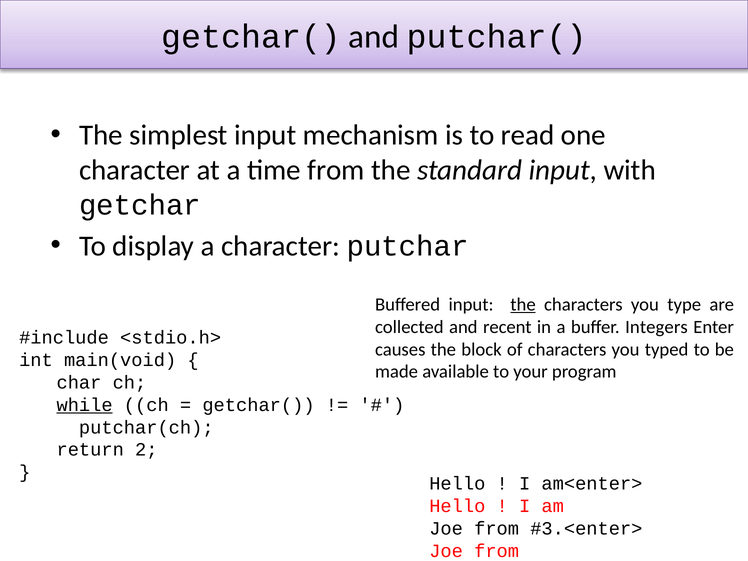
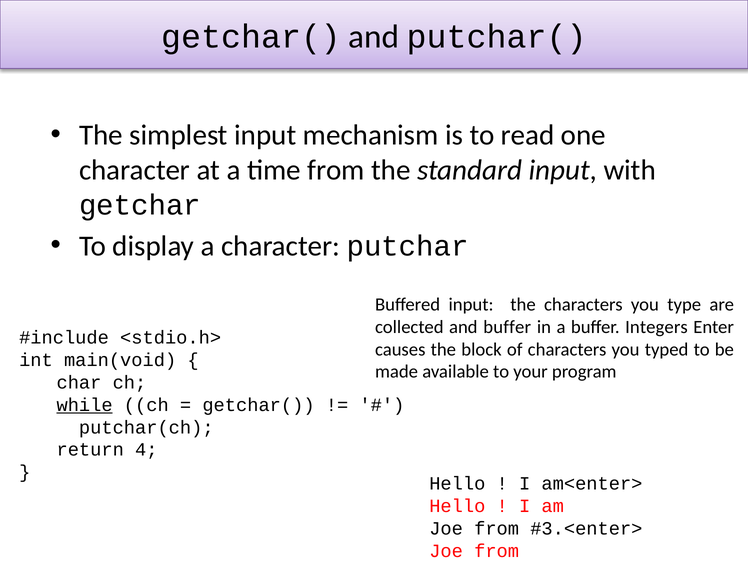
the underline: present -> none (523, 304)
and recent: recent -> buffer (507, 327)
2: 2 -> 4 (146, 450)
